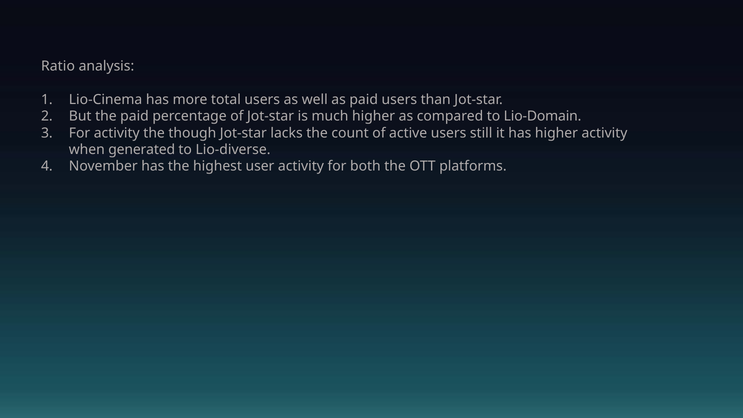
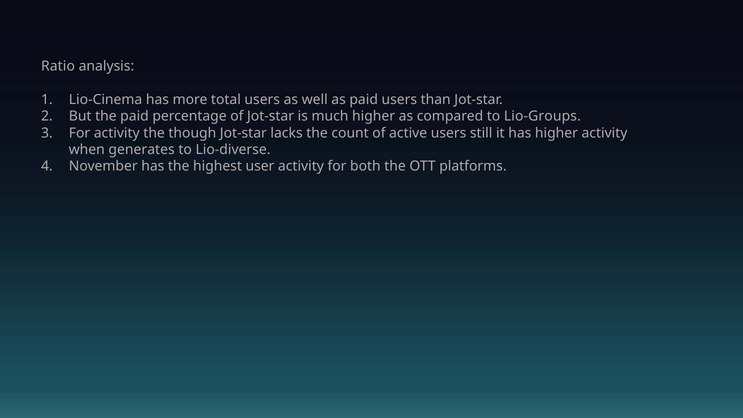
Lio-Domain: Lio-Domain -> Lio-Groups (542, 116)
generated: generated -> generates (142, 150)
